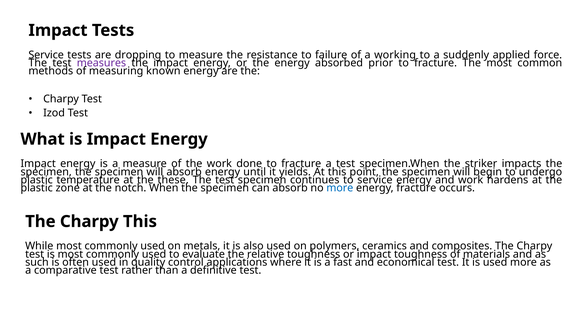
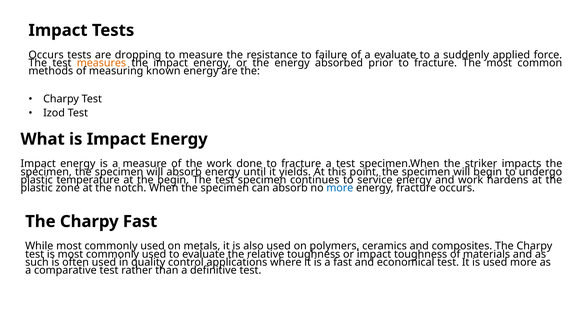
Service: Service -> Occurs (46, 55)
a working: working -> evaluate (395, 55)
measures colour: purple -> orange (101, 63)
the these: these -> begin (173, 180)
Charpy This: This -> Fast (140, 222)
